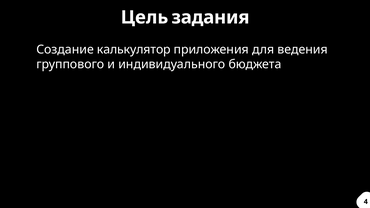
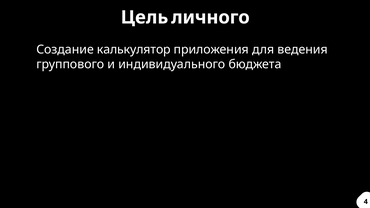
задания: задания -> личного (210, 17)
